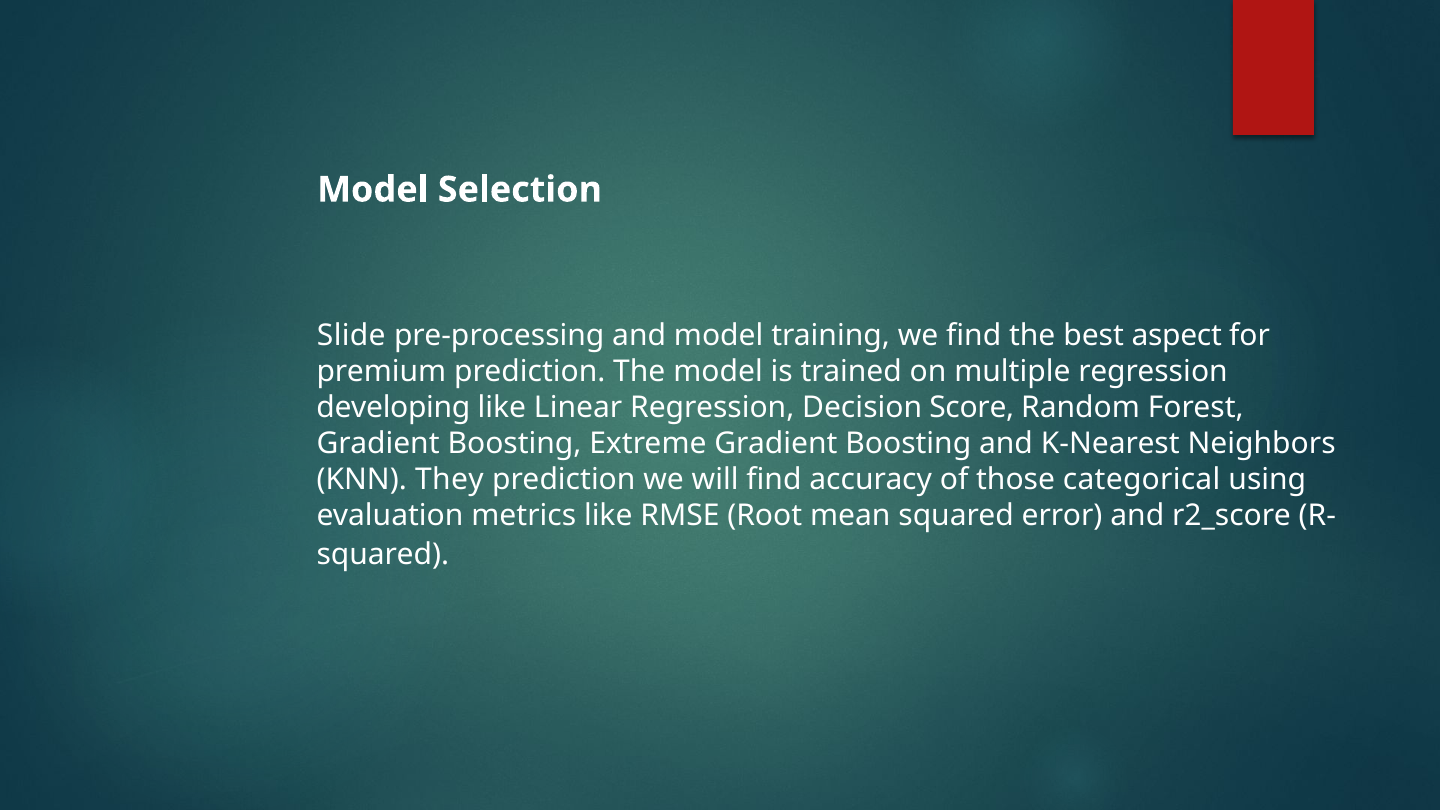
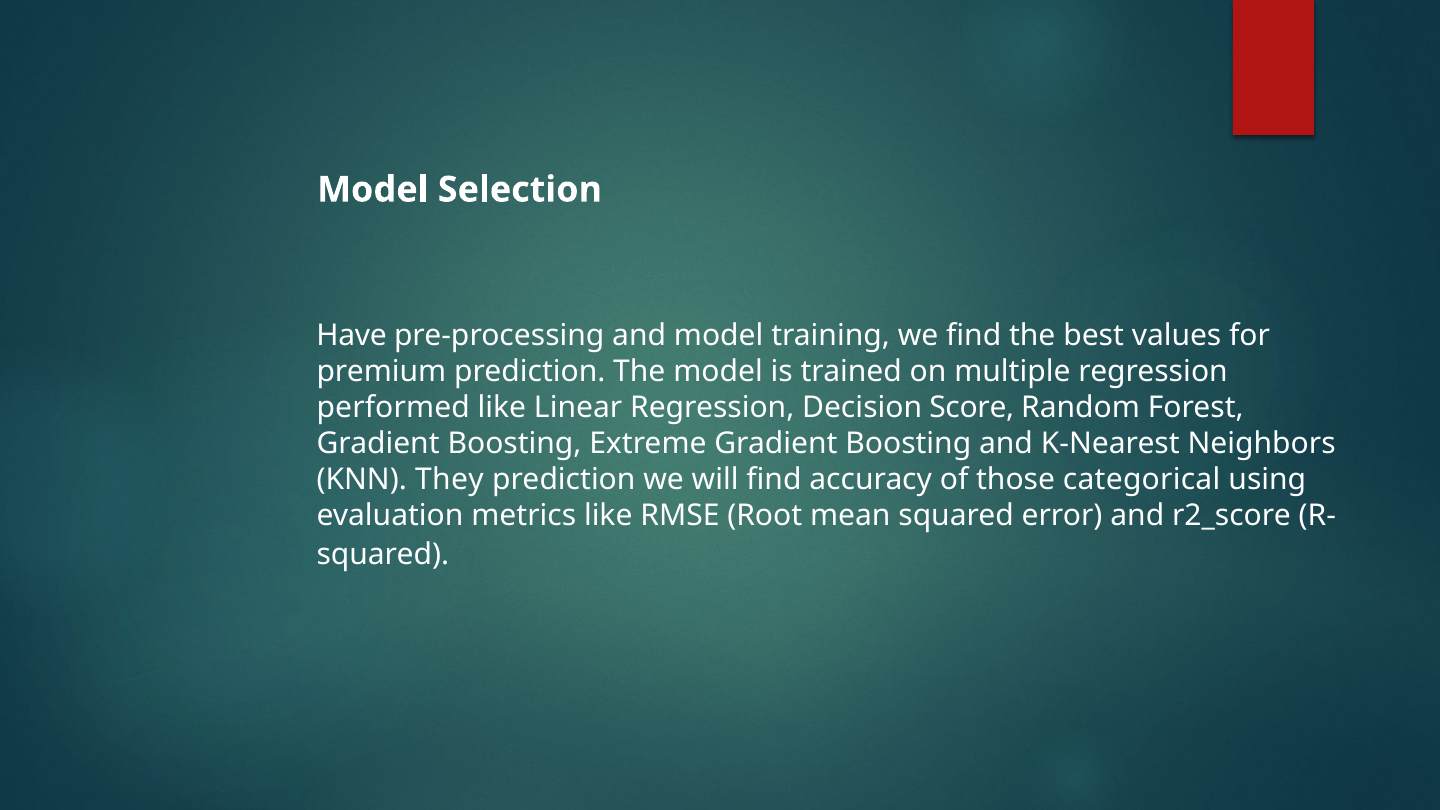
Slide: Slide -> Have (352, 336)
aspect: aspect -> values (1177, 336)
developing: developing -> performed (393, 408)
